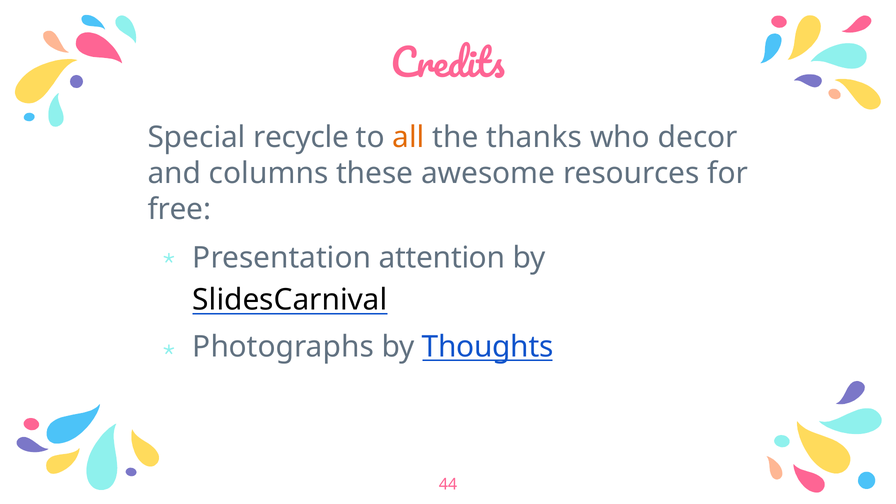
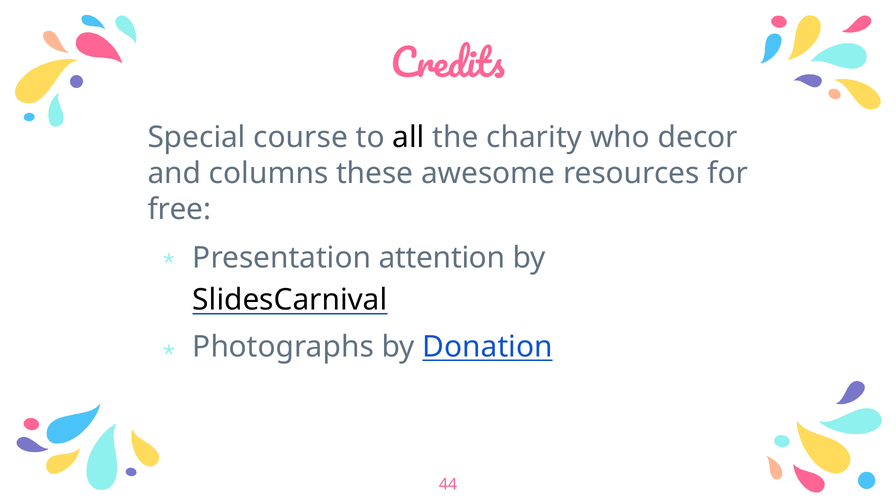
recycle: recycle -> course (301, 138)
all colour: orange -> black (409, 138)
thanks: thanks -> charity (534, 138)
Thoughts: Thoughts -> Donation (487, 347)
